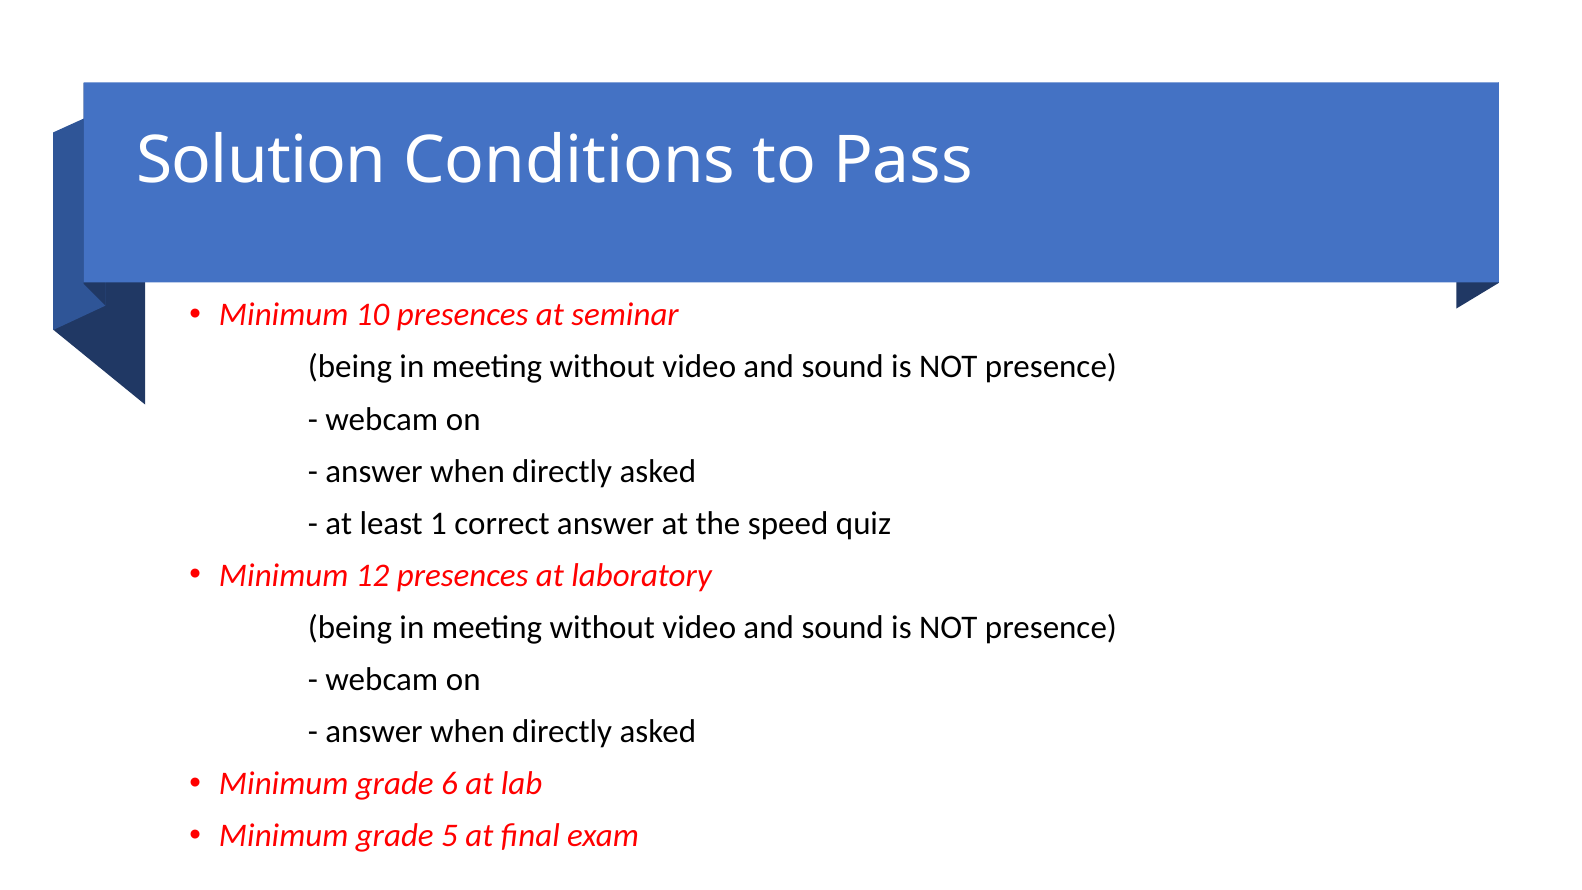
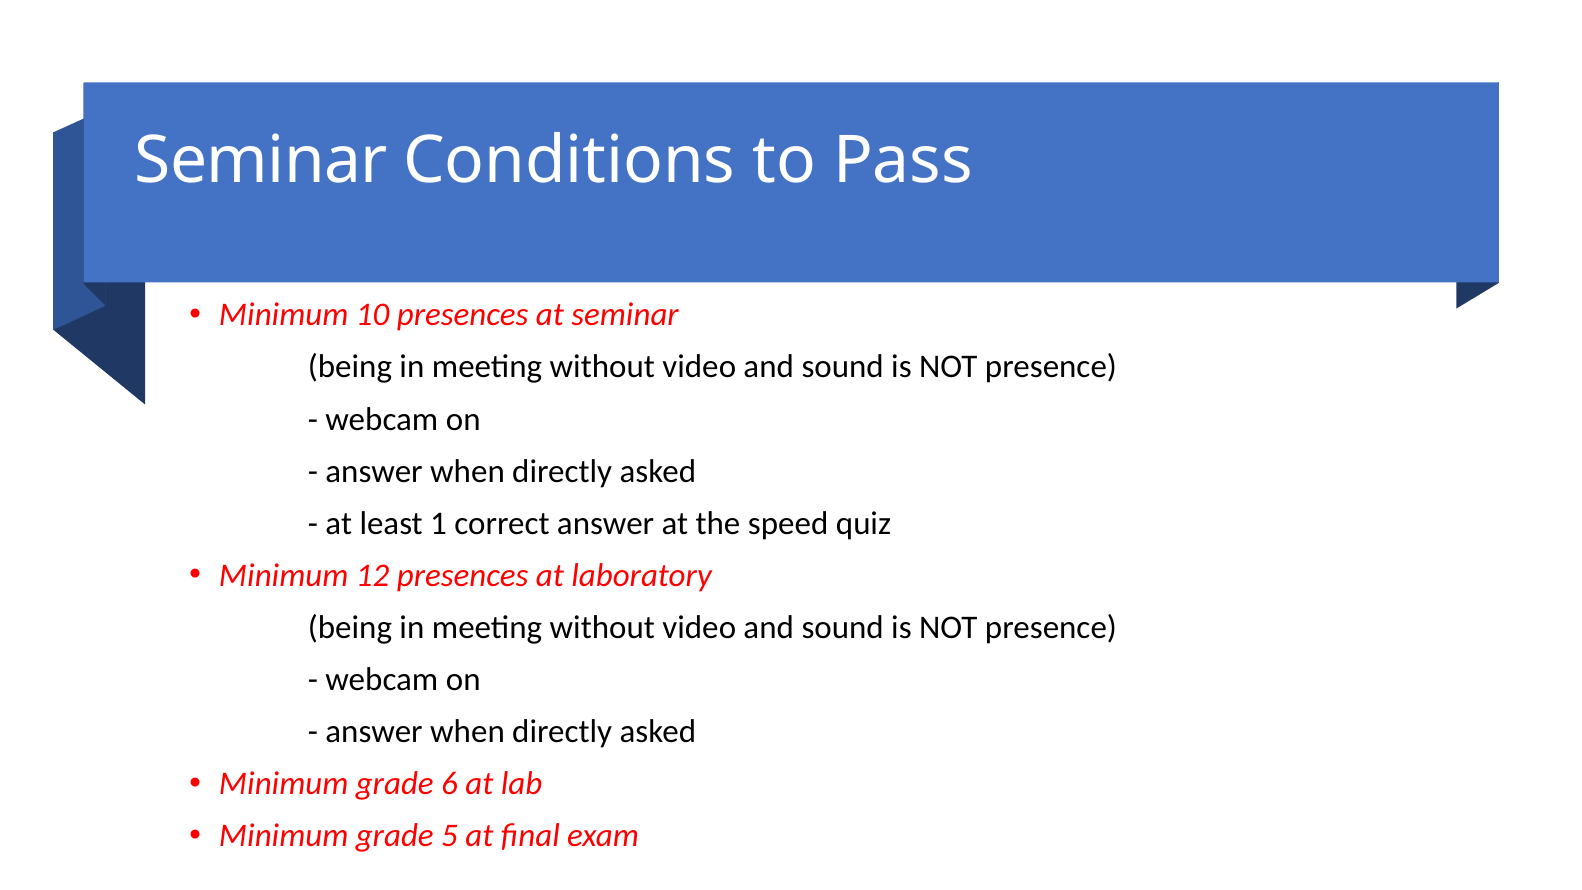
Solution: Solution -> Seminar (261, 161)
